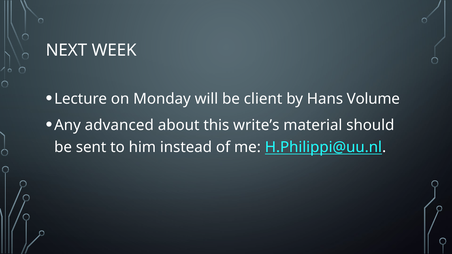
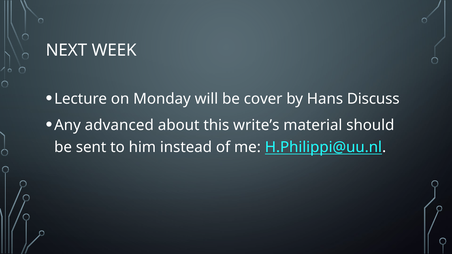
client: client -> cover (263, 99)
Volume: Volume -> Discuss (373, 99)
